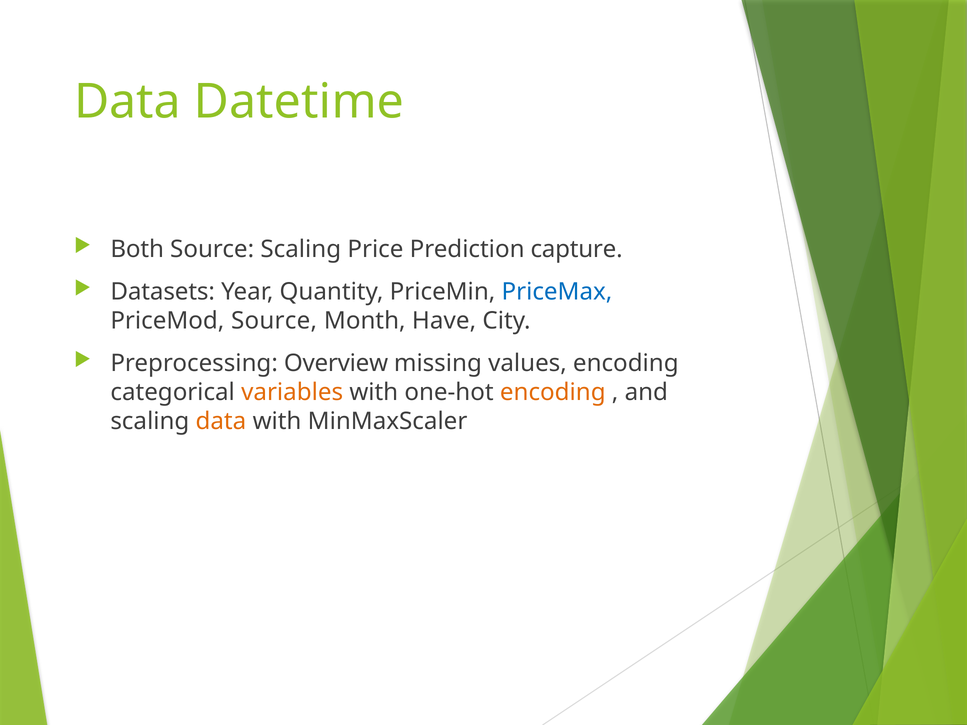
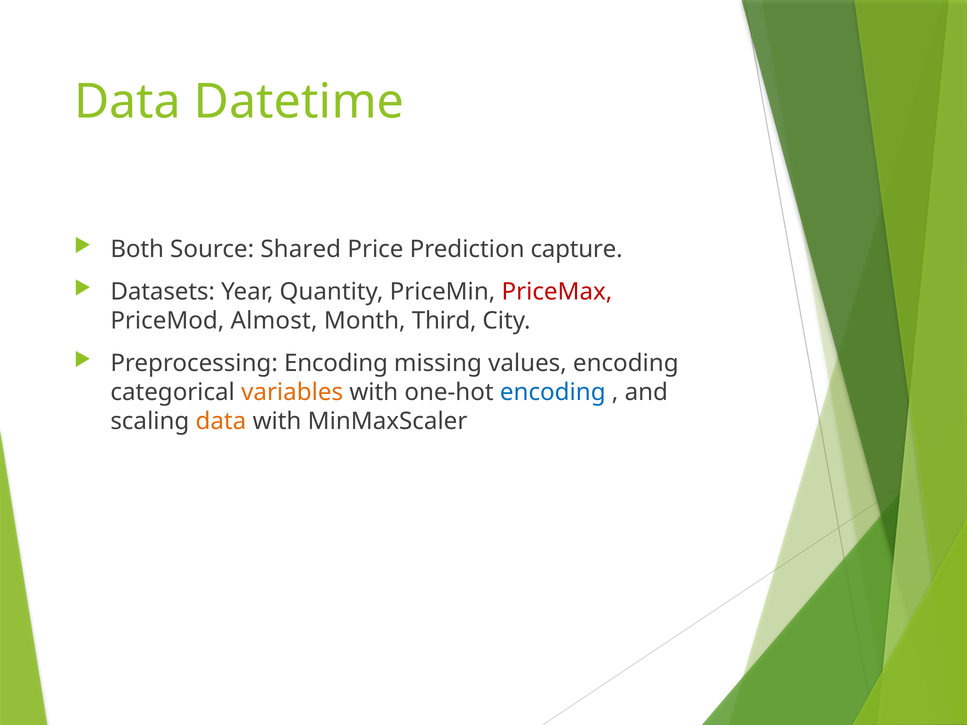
Source Scaling: Scaling -> Shared (301, 250)
PriceMax colour: blue -> red (557, 292)
PriceMod Source: Source -> Almost (274, 321)
Have: Have -> Third (444, 321)
Preprocessing Overview: Overview -> Encoding (336, 363)
encoding colour: orange -> blue (553, 392)
